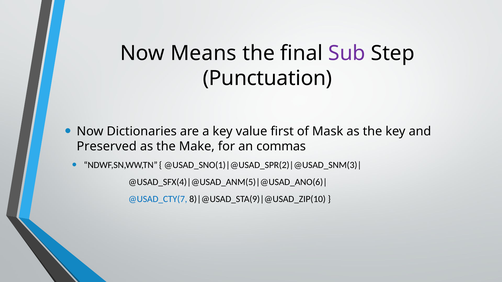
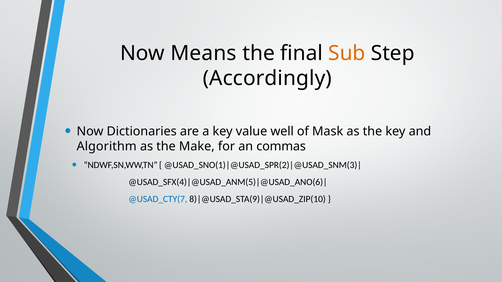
Sub colour: purple -> orange (347, 53)
Punctuation: Punctuation -> Accordingly (267, 78)
first: first -> well (282, 131)
Preserved: Preserved -> Algorithm (107, 147)
